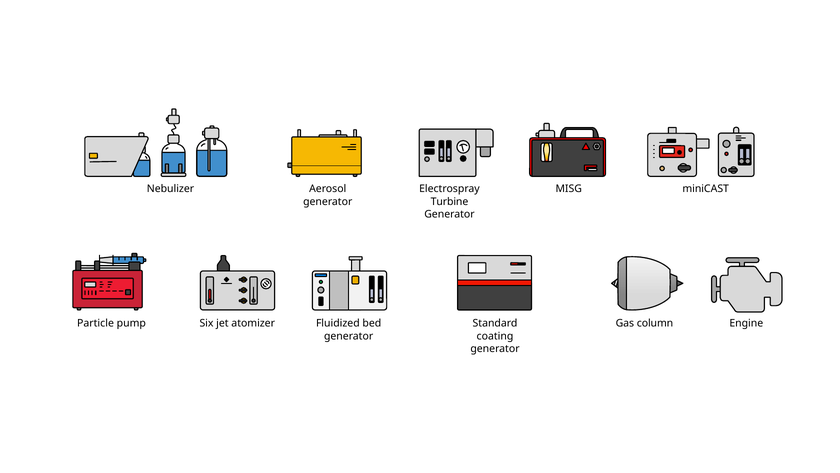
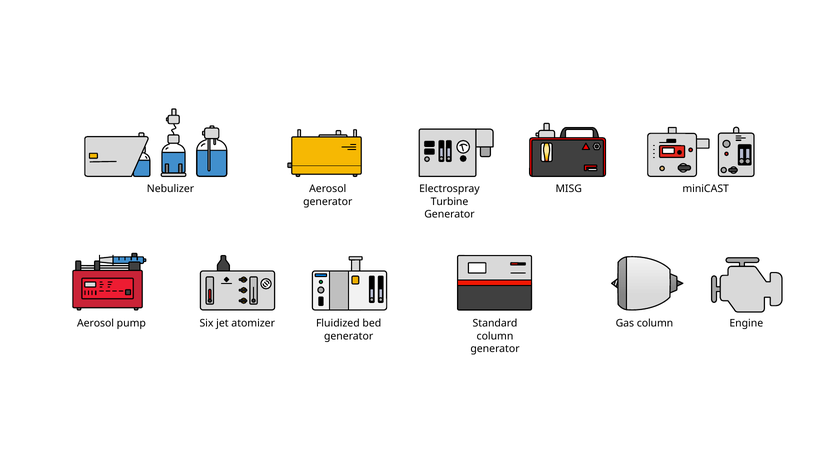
Particle: Particle -> Aerosol (96, 323)
coating: coating -> column (495, 336)
